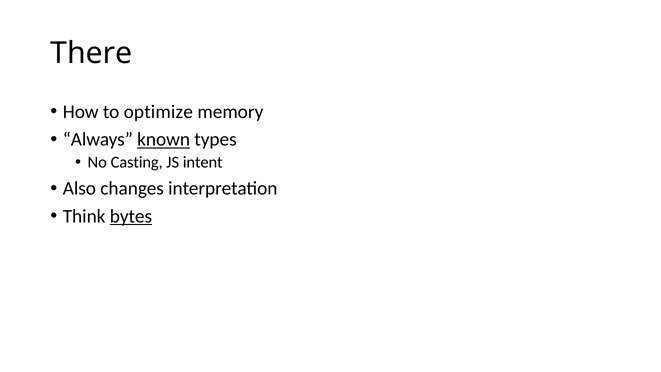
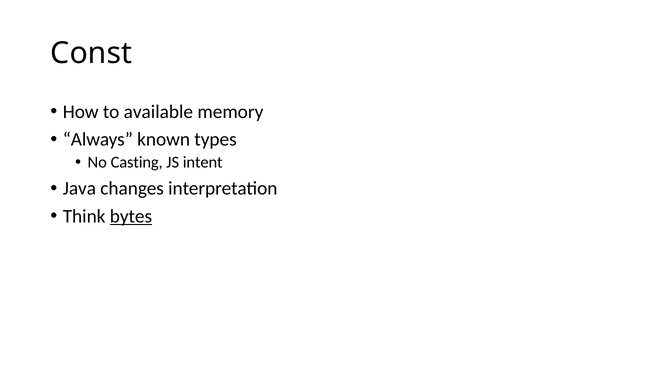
There: There -> Const (91, 53)
optimize: optimize -> available (158, 112)
known underline: present -> none (164, 139)
Also: Also -> Java (79, 188)
